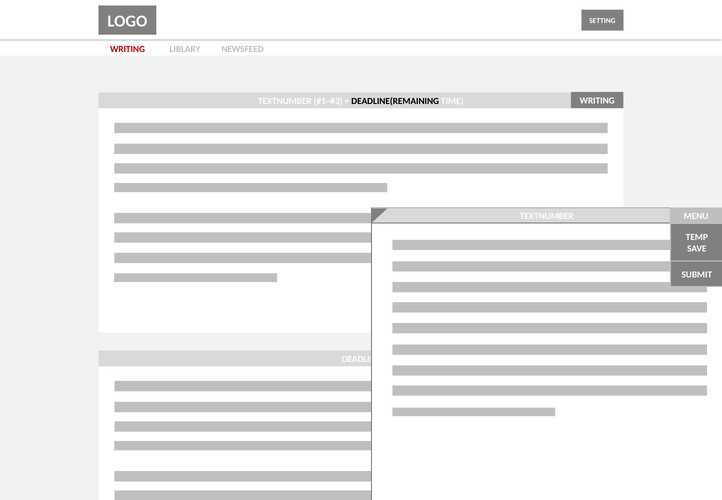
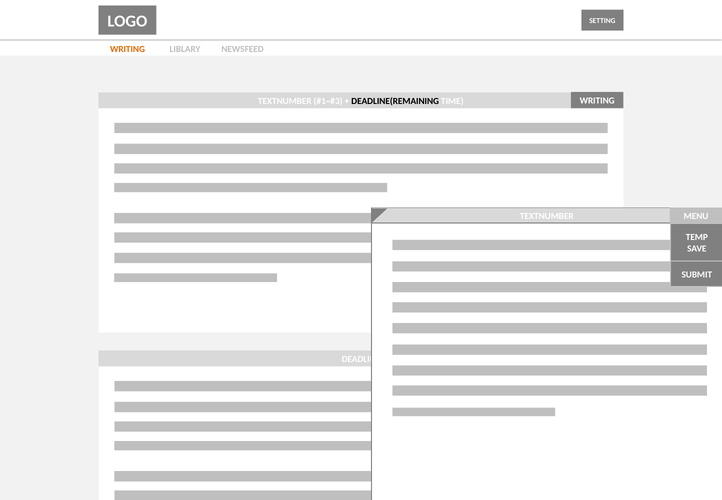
WRITING colour: red -> orange (127, 49)
